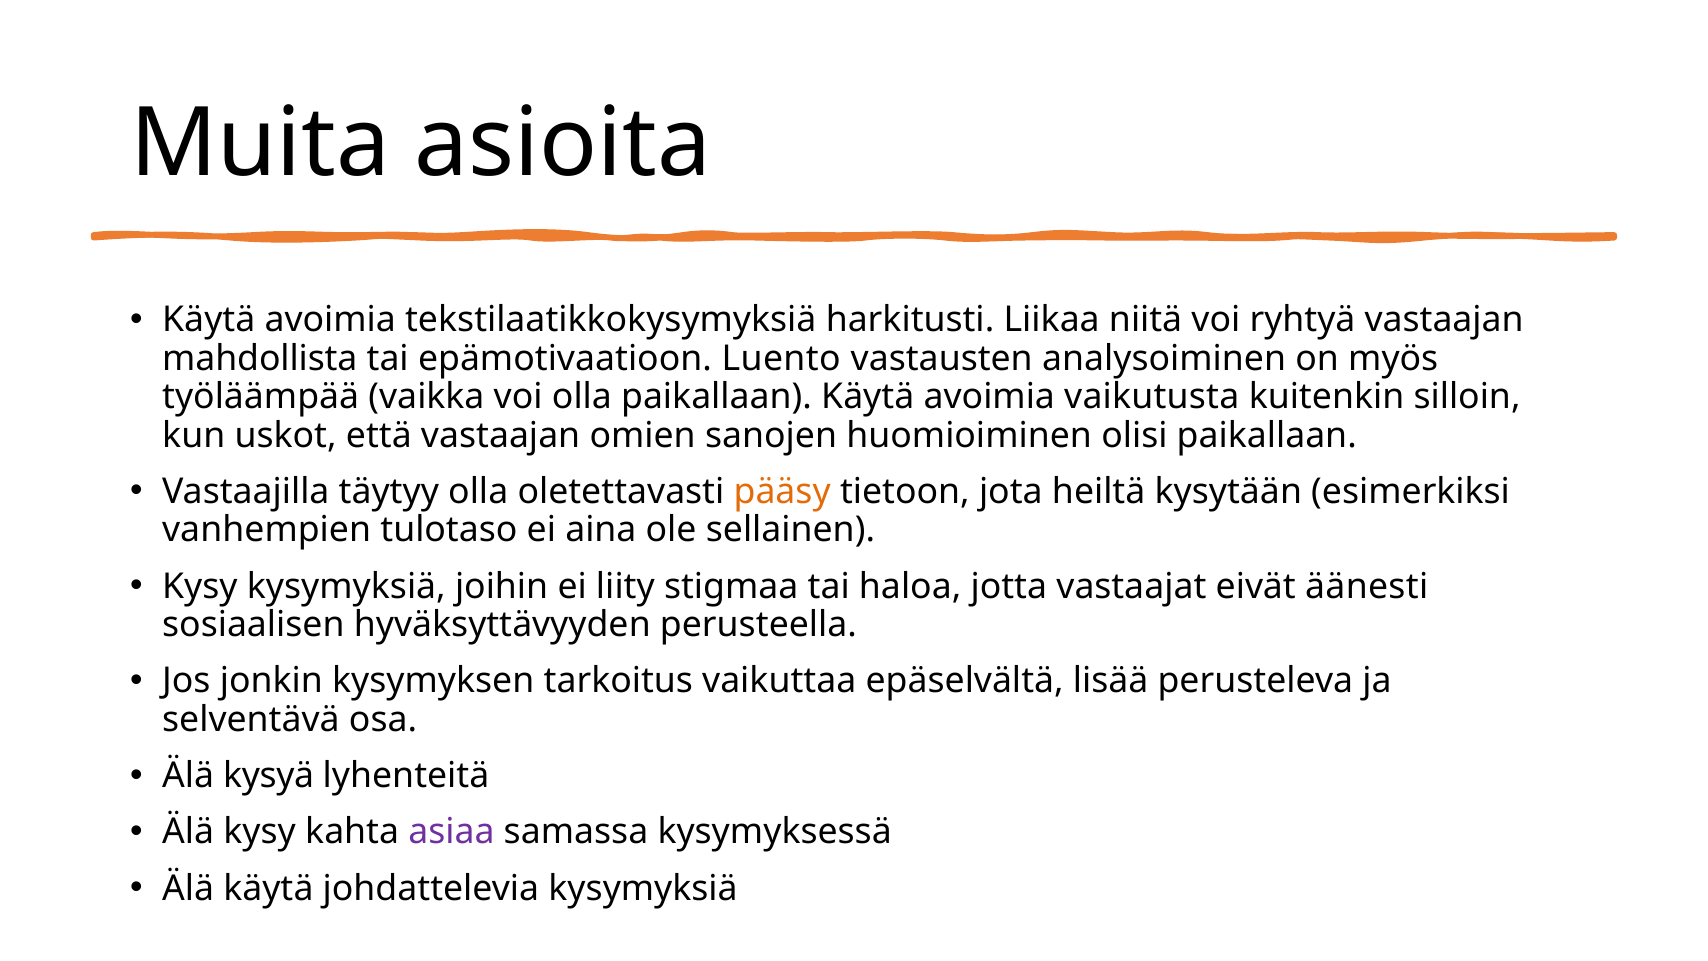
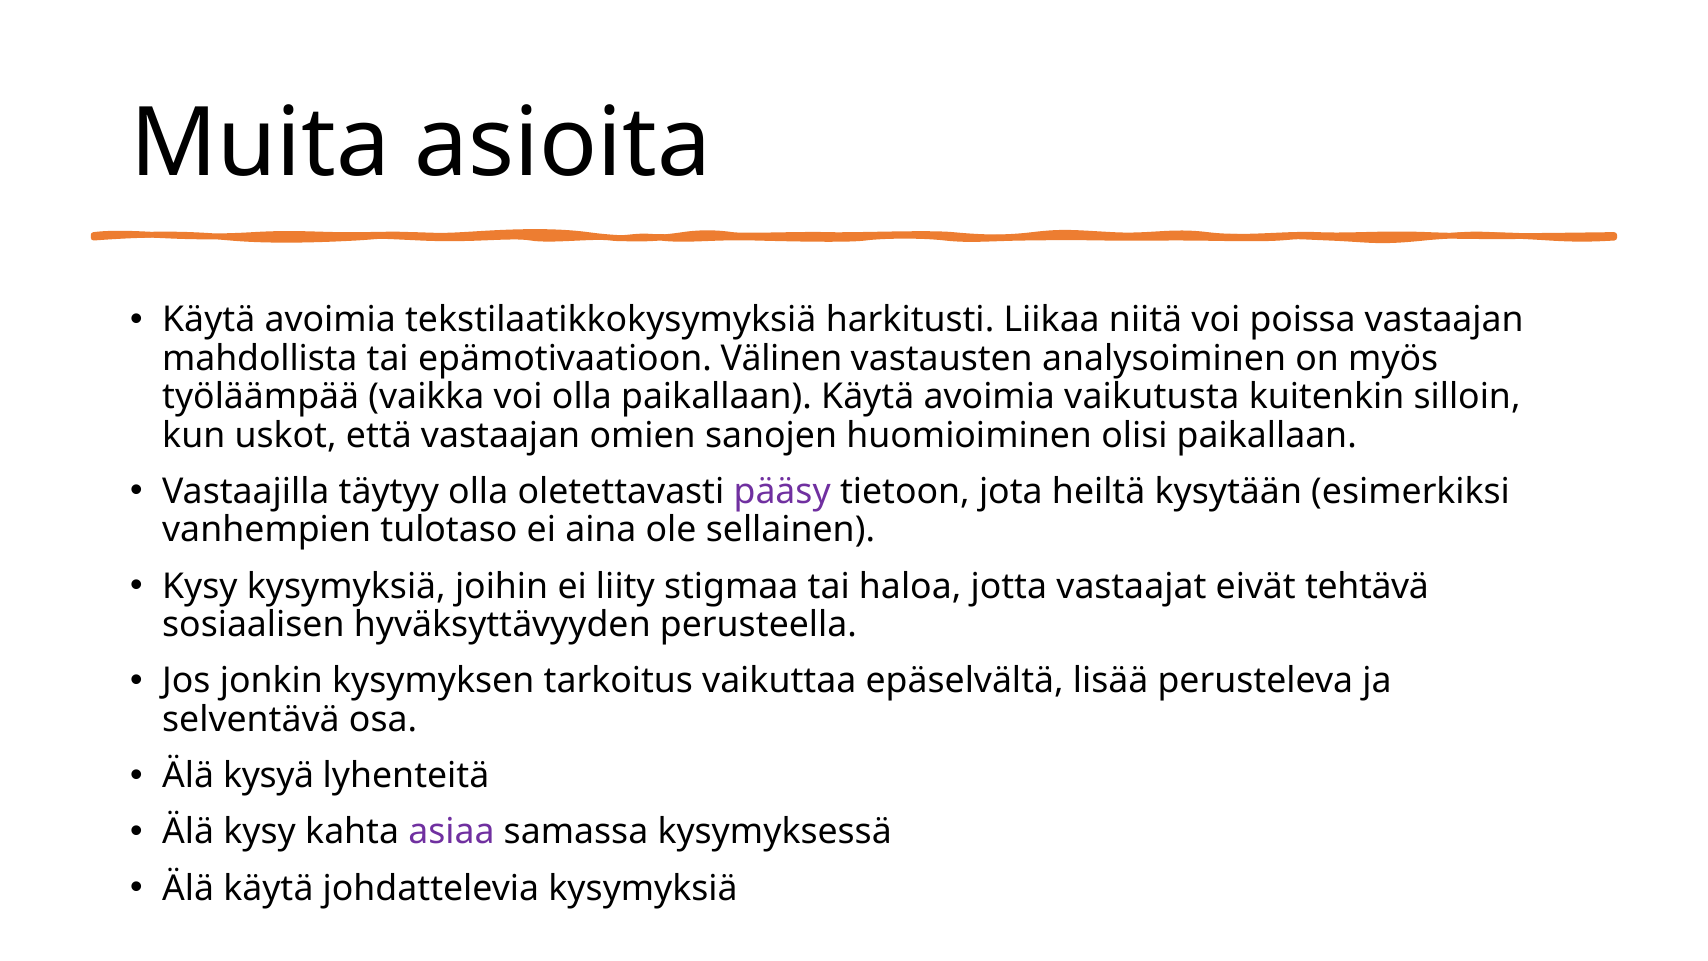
ryhtyä: ryhtyä -> poissa (1303, 320)
Luento: Luento -> Välinen (781, 358)
pääsy colour: orange -> purple (782, 492)
äänesti: äänesti -> tehtävä (1367, 586)
